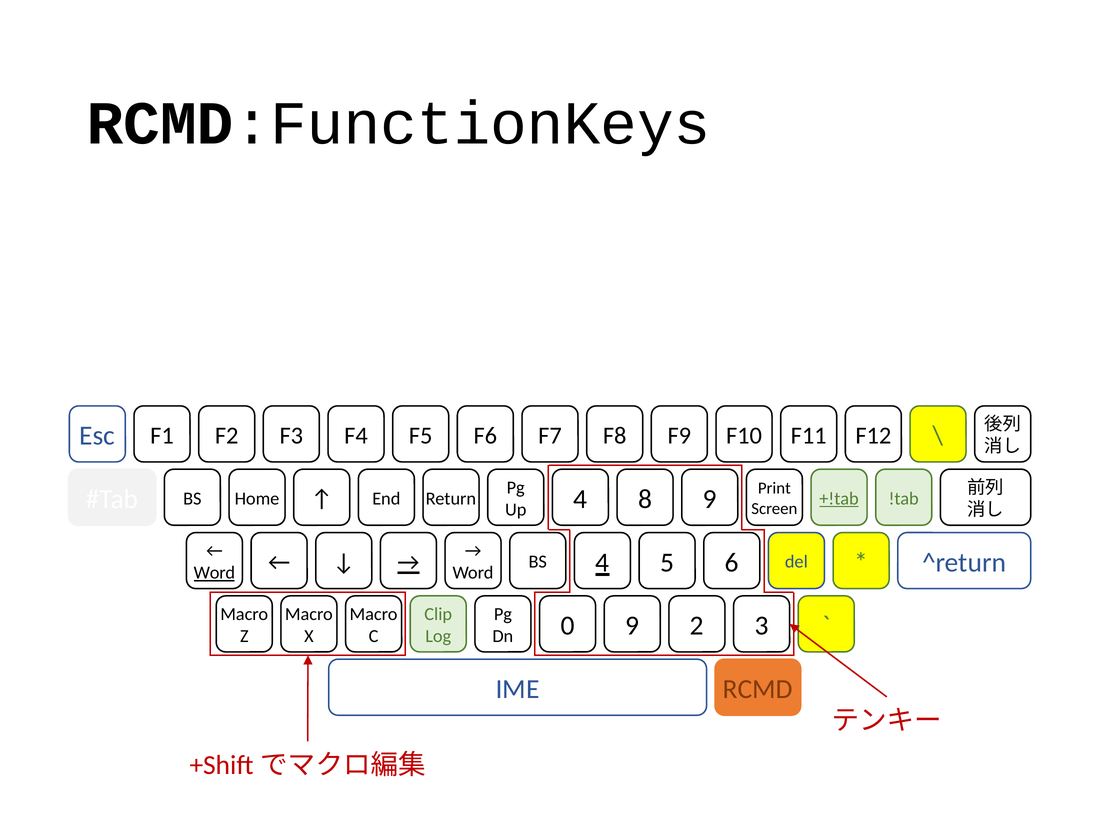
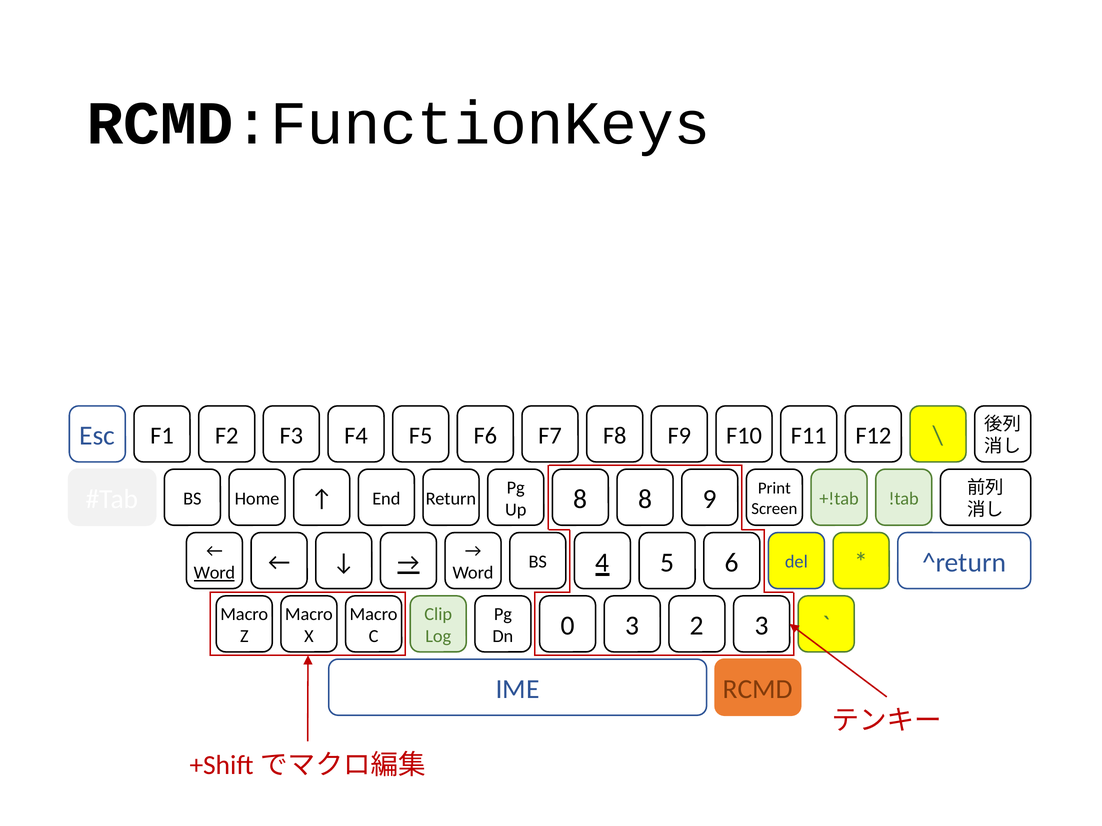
Return 4: 4 -> 8 (580, 499)
+!tab underline: present -> none (839, 499)
0 9: 9 -> 3 (632, 626)
